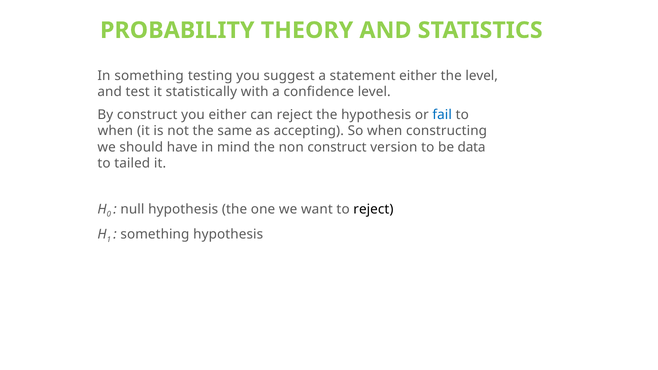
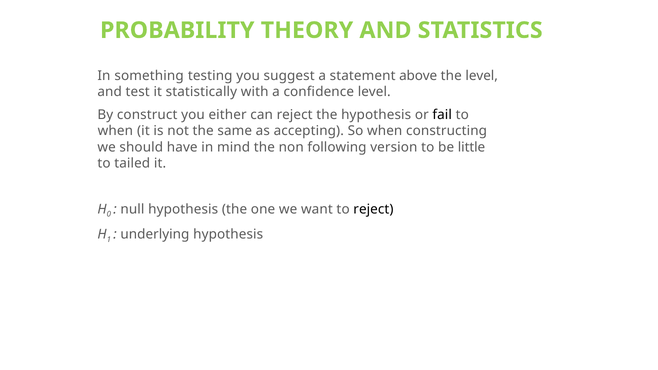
statement either: either -> above (418, 76)
fail colour: blue -> black (442, 115)
non construct: construct -> following (337, 147)
data: data -> little (472, 147)
something: something -> underlying (155, 234)
